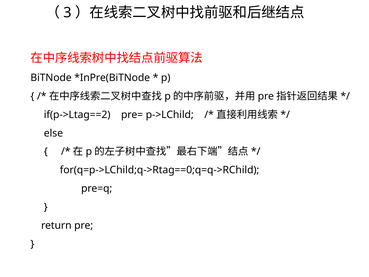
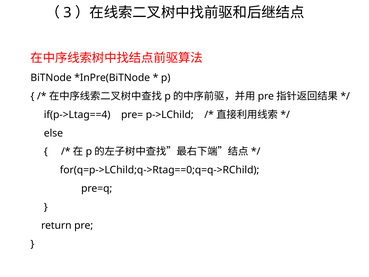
if(p->Ltag==2: if(p->Ltag==2 -> if(p->Ltag==4 (77, 115)
